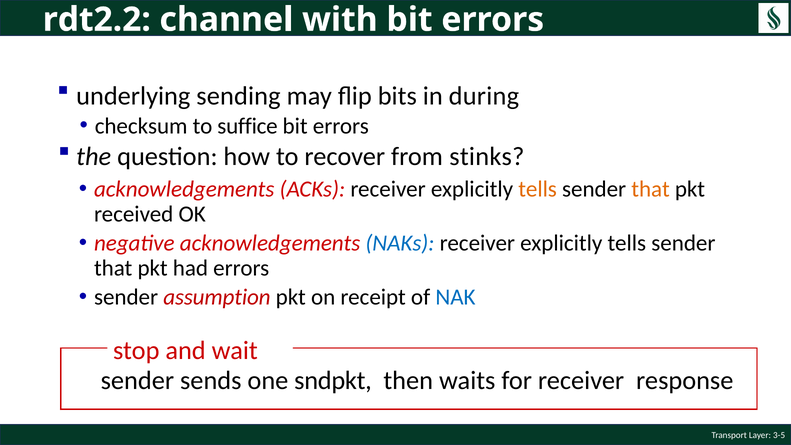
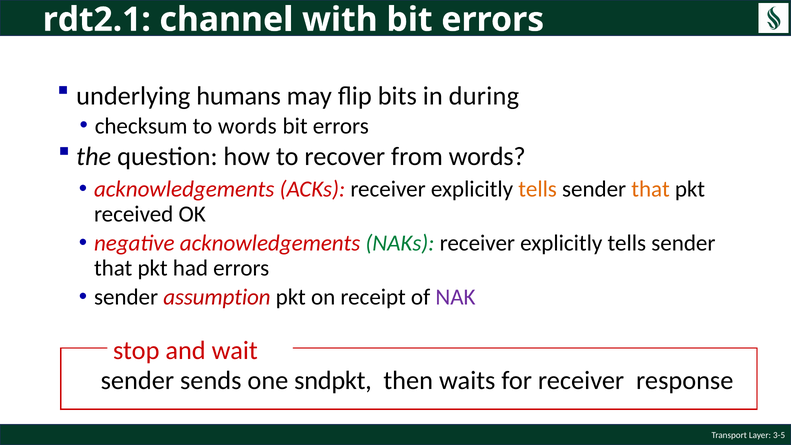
rdt2.2: rdt2.2 -> rdt2.1 (97, 20)
sending: sending -> humans (239, 96)
to suffice: suffice -> words (247, 126)
from stinks: stinks -> words (487, 157)
NAKs colour: blue -> green (400, 243)
NAK colour: blue -> purple (455, 297)
